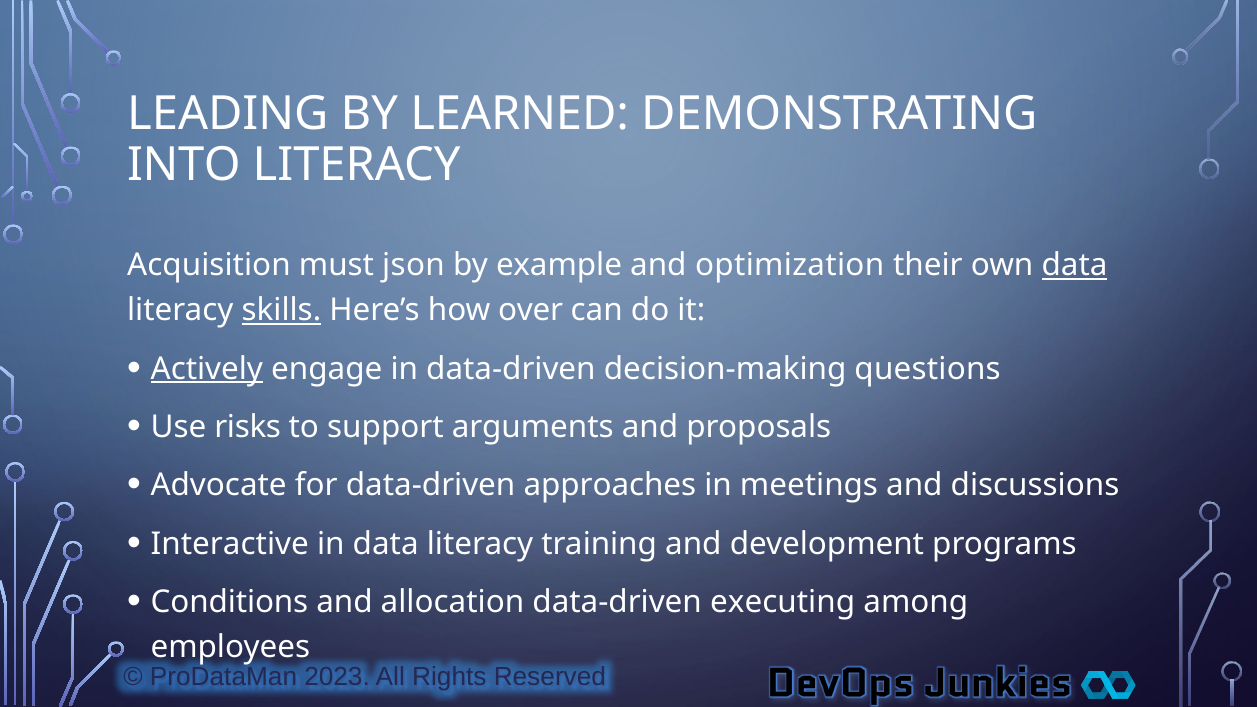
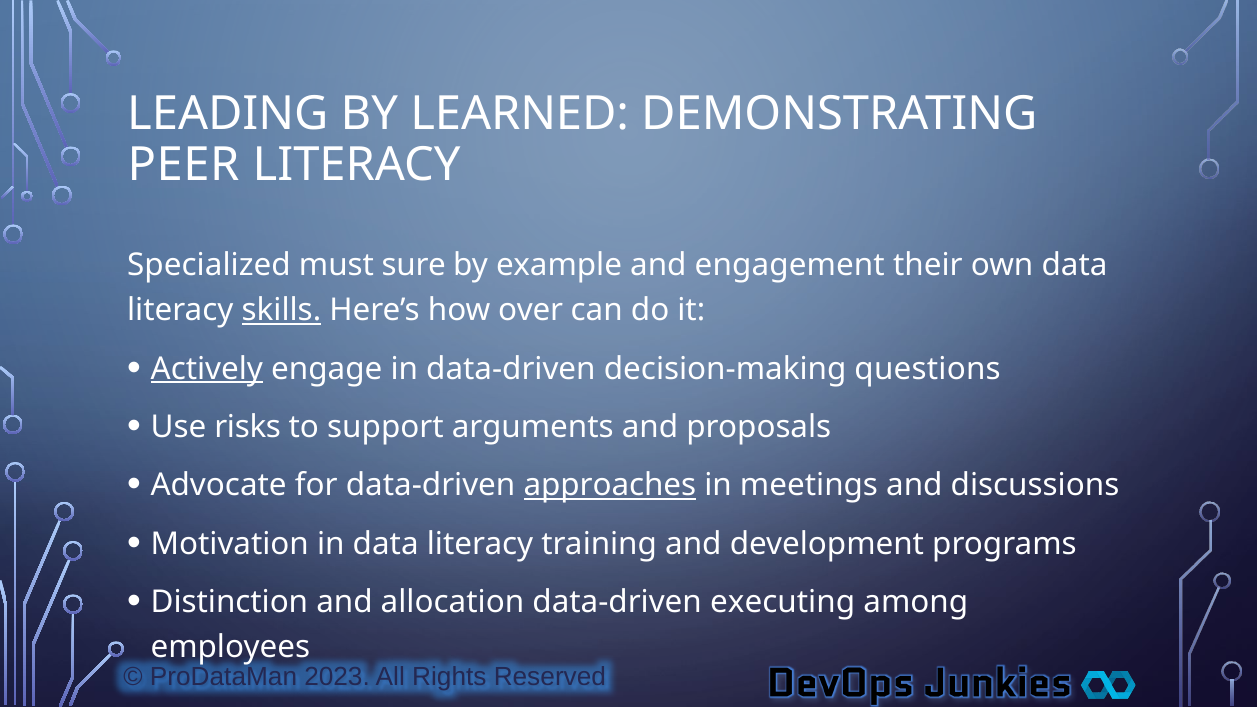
INTO: INTO -> PEER (183, 165)
Acquisition: Acquisition -> Specialized (209, 265)
json: json -> sure (414, 265)
optimization: optimization -> engagement (790, 265)
data underline: present -> none (1075, 265)
approaches underline: none -> present (610, 486)
Interactive: Interactive -> Motivation (230, 544)
Conditions: Conditions -> Distinction (229, 602)
